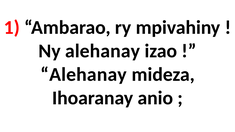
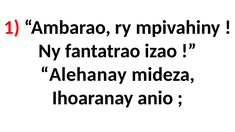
Ny alehanay: alehanay -> fantatrao (103, 51)
